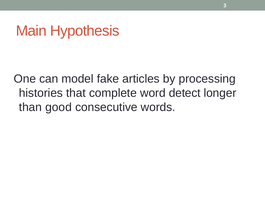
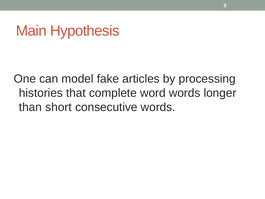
word detect: detect -> words (185, 93)
good: good -> short (59, 107)
